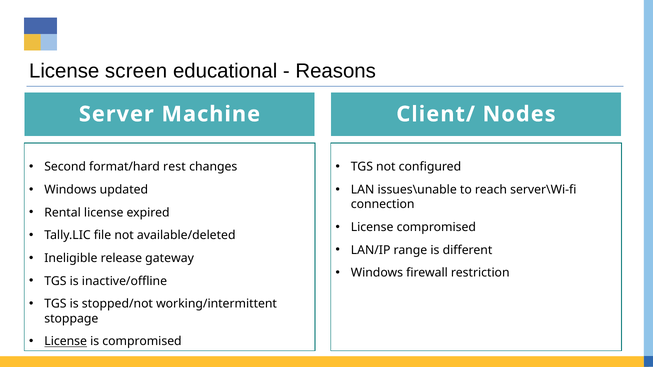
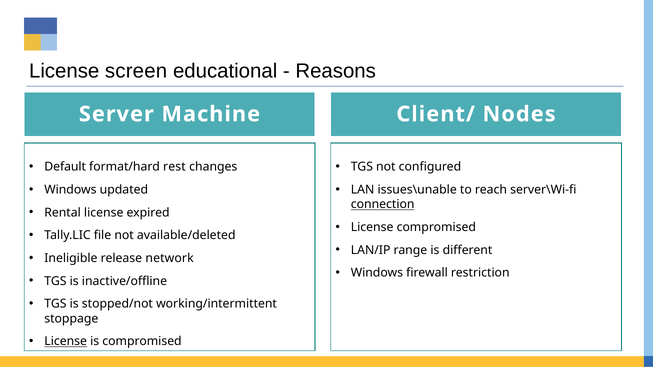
Second: Second -> Default (65, 167)
connection underline: none -> present (383, 205)
gateway: gateway -> network (170, 258)
